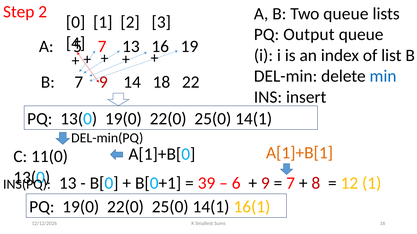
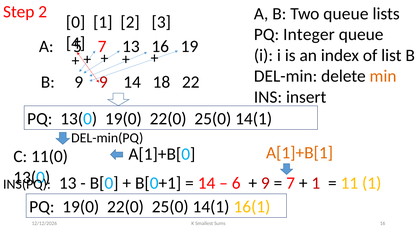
Output: Output -> Integer (309, 35)
min colour: blue -> orange (383, 76)
B 7: 7 -> 9 (79, 82)
39: 39 -> 14 (207, 184)
8: 8 -> 1 (316, 184)
12: 12 -> 11 (349, 184)
